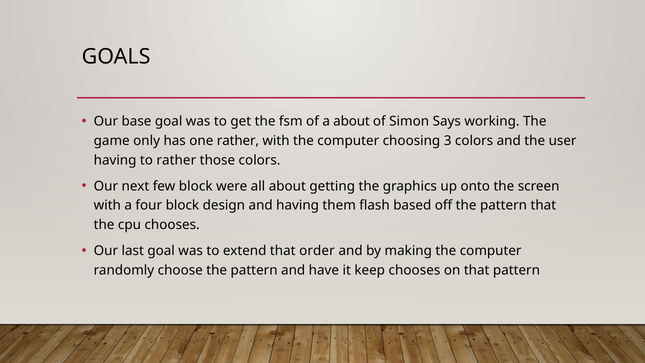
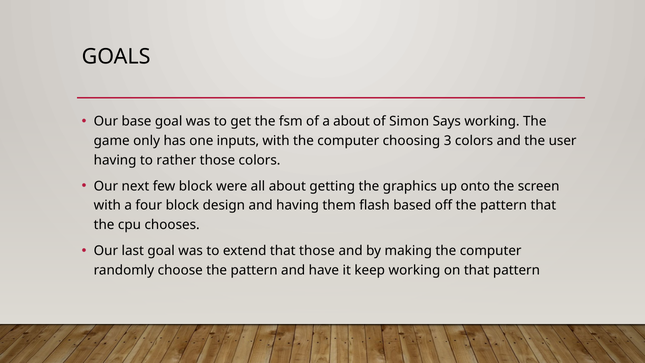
one rather: rather -> inputs (238, 141)
that order: order -> those (317, 251)
keep chooses: chooses -> working (414, 270)
